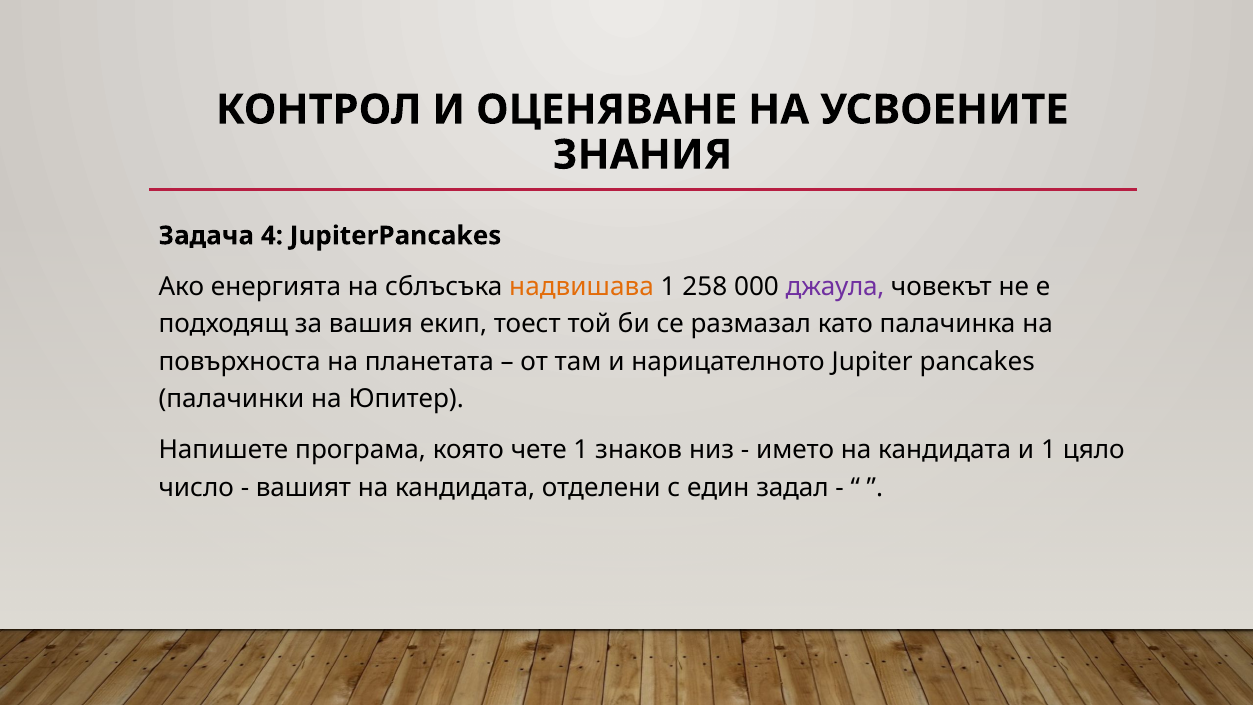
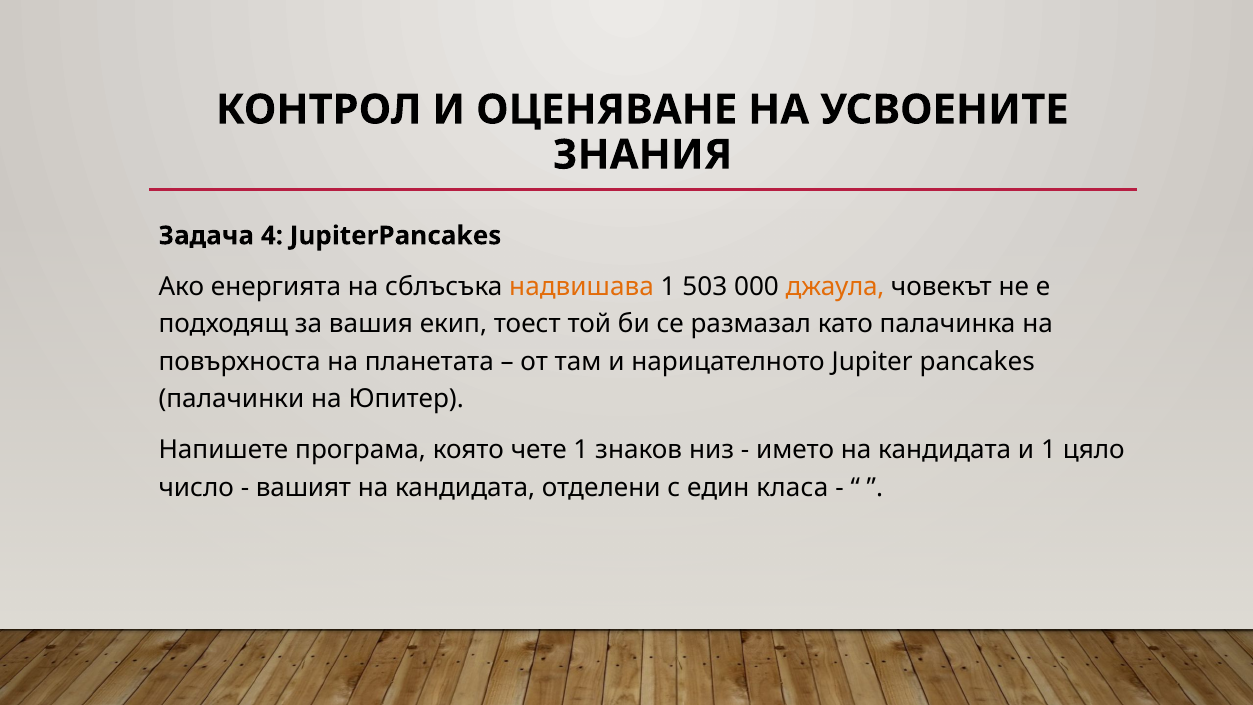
258: 258 -> 503 (705, 286)
джаула colour: purple -> orange (835, 286)
задал: задал -> класа (792, 488)
